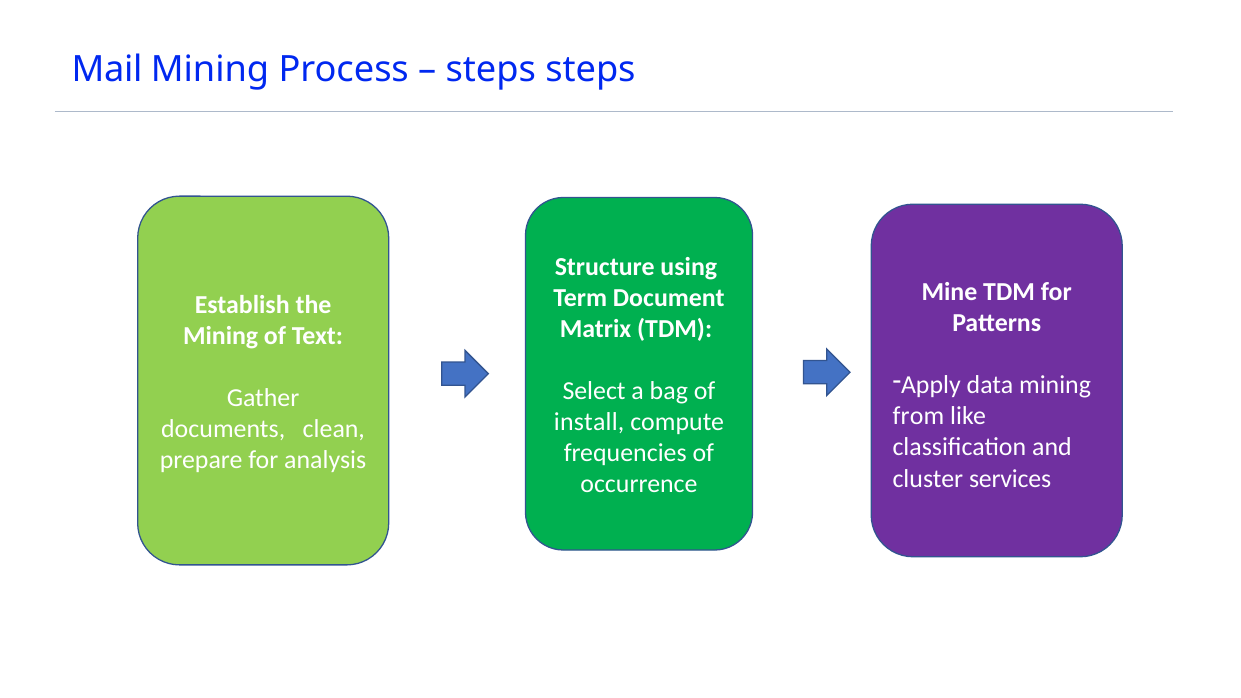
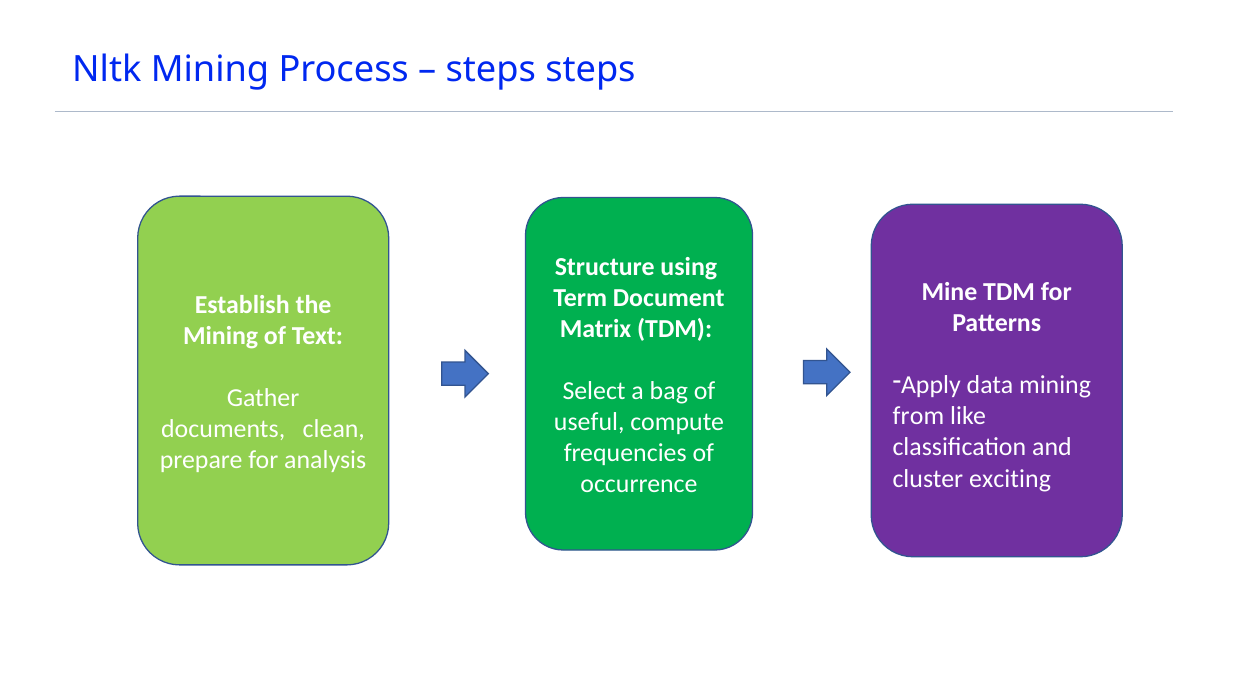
Mail: Mail -> Nltk (107, 70)
install: install -> useful (589, 422)
services: services -> exciting (1010, 479)
